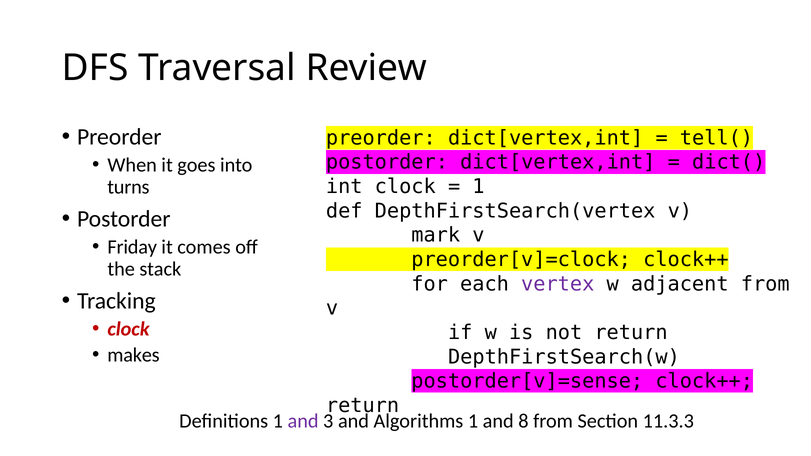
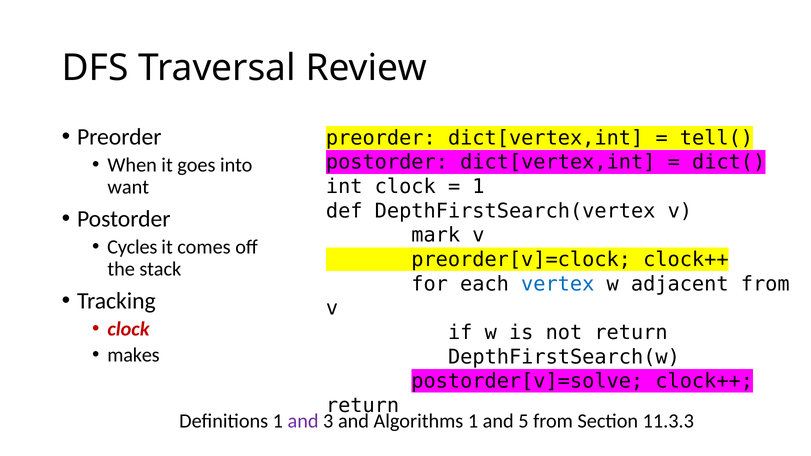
turns: turns -> want (128, 187)
Friday: Friday -> Cycles (132, 247)
vertex colour: purple -> blue (558, 284)
postorder[v]=sense: postorder[v]=sense -> postorder[v]=solve (527, 381)
8: 8 -> 5 (523, 421)
